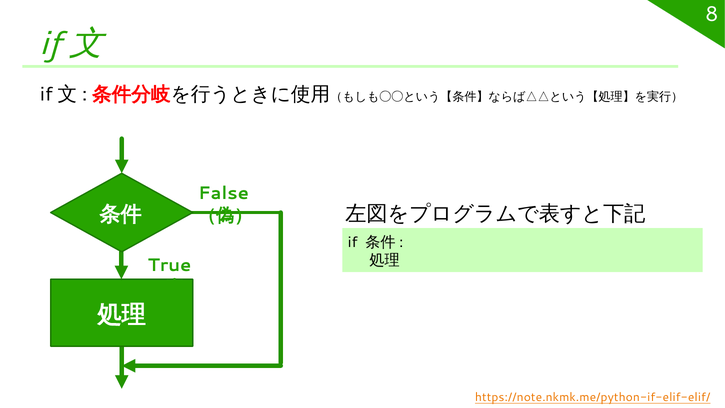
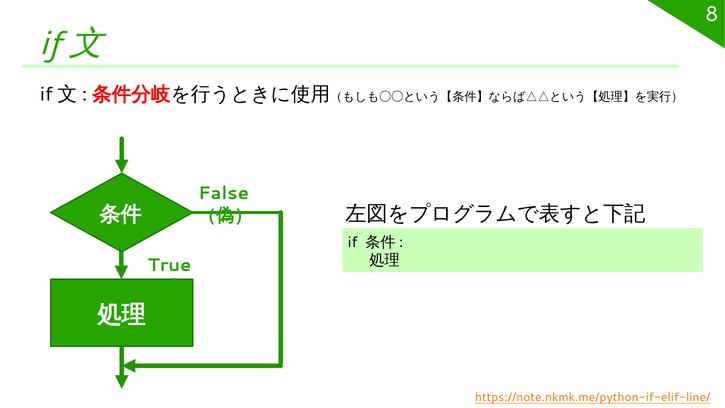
https://note.nkmk.me/python-if-elif-elif/: https://note.nkmk.me/python-if-elif-elif/ -> https://note.nkmk.me/python-if-elif-line/ (593, 397)
